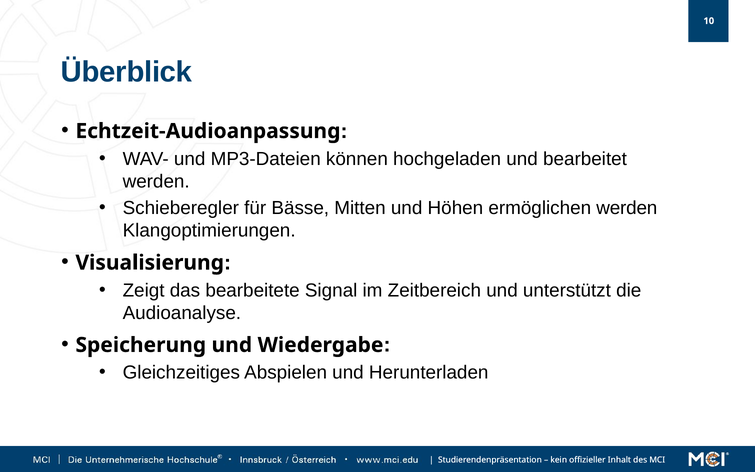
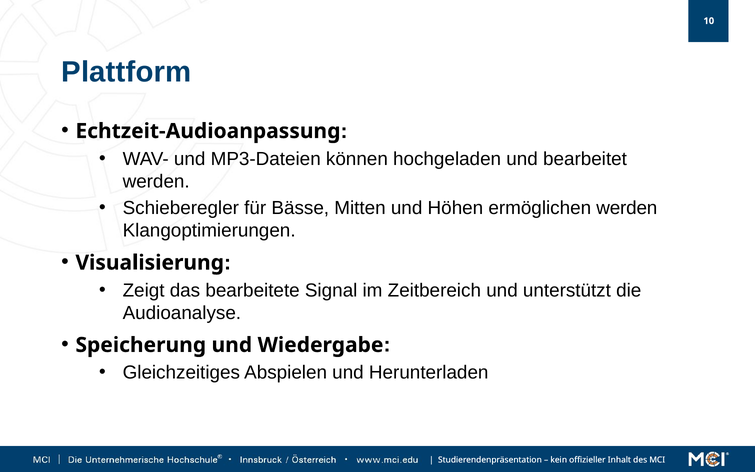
Überblick: Überblick -> Plattform (126, 72)
